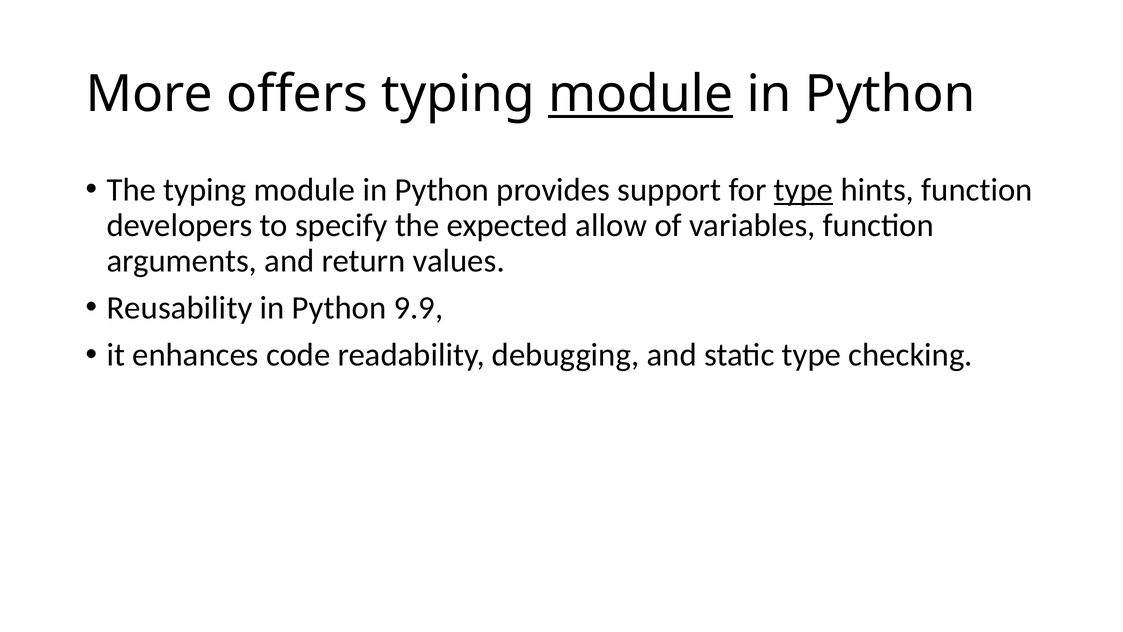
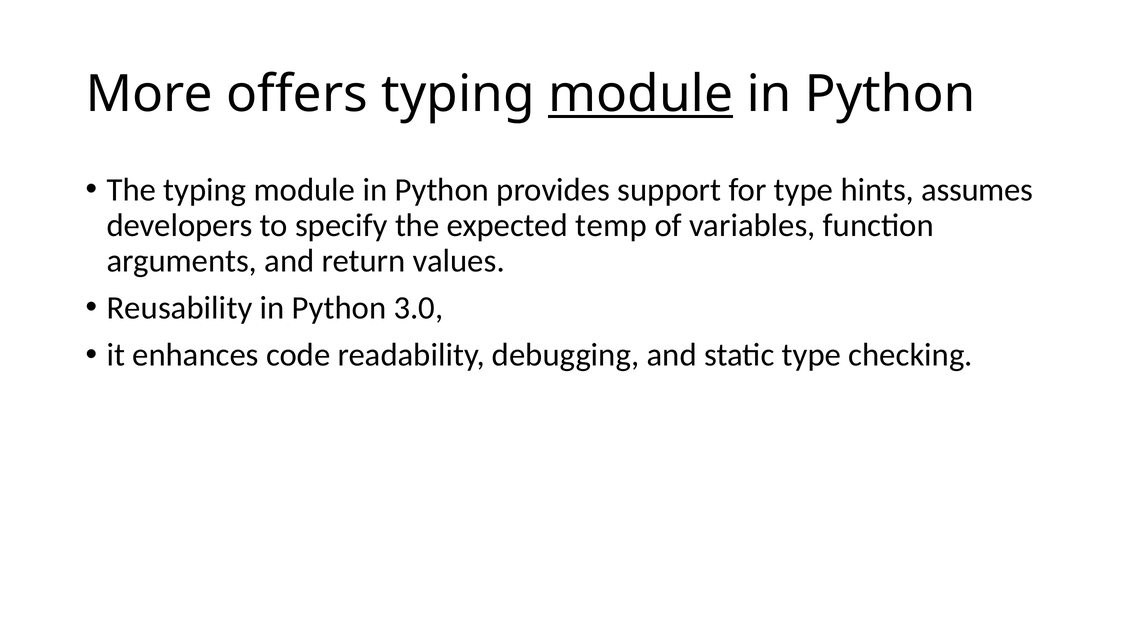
type underline: present -> none (804, 190)
hints function: function -> assumes (977, 190)
allow: allow -> temp (611, 225)
9.9: 9.9 -> 3.0 (418, 308)
